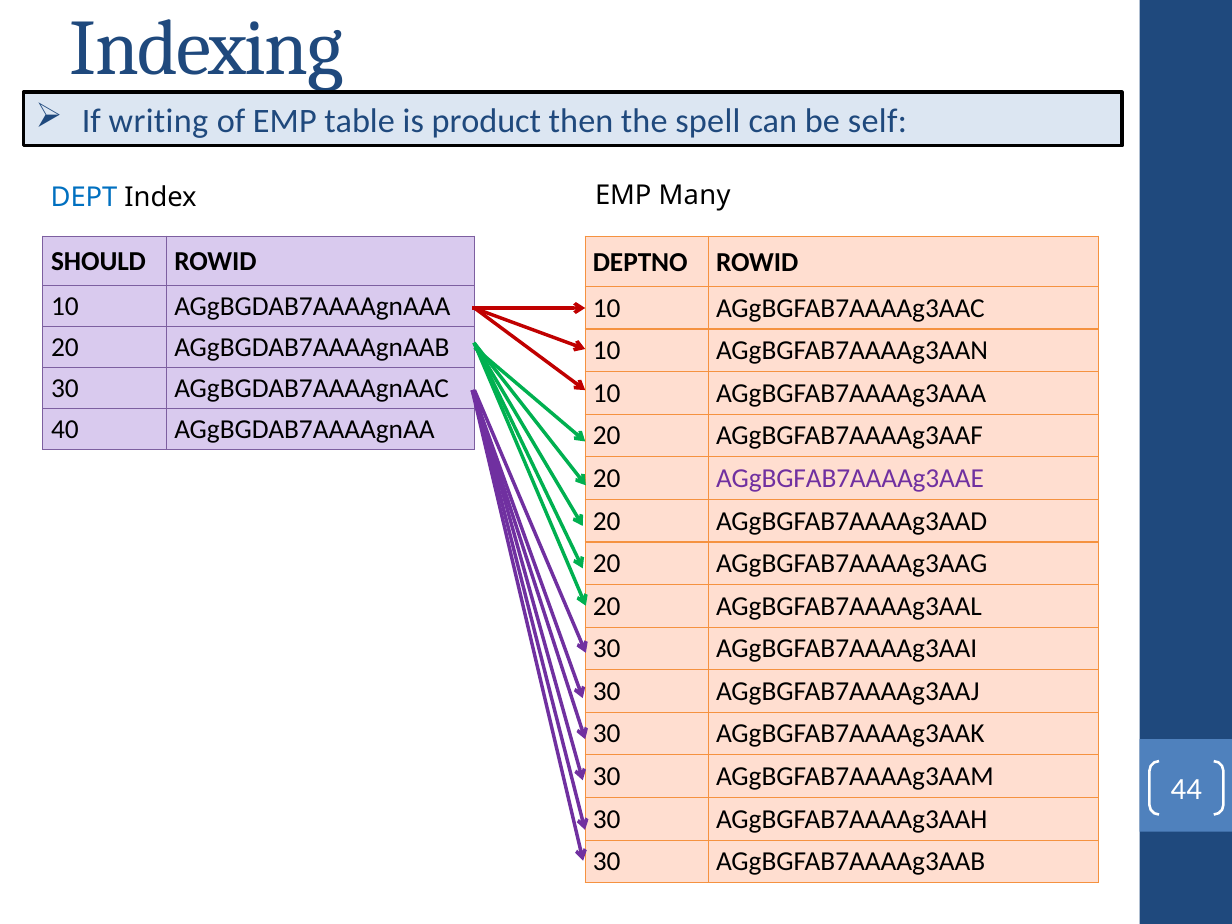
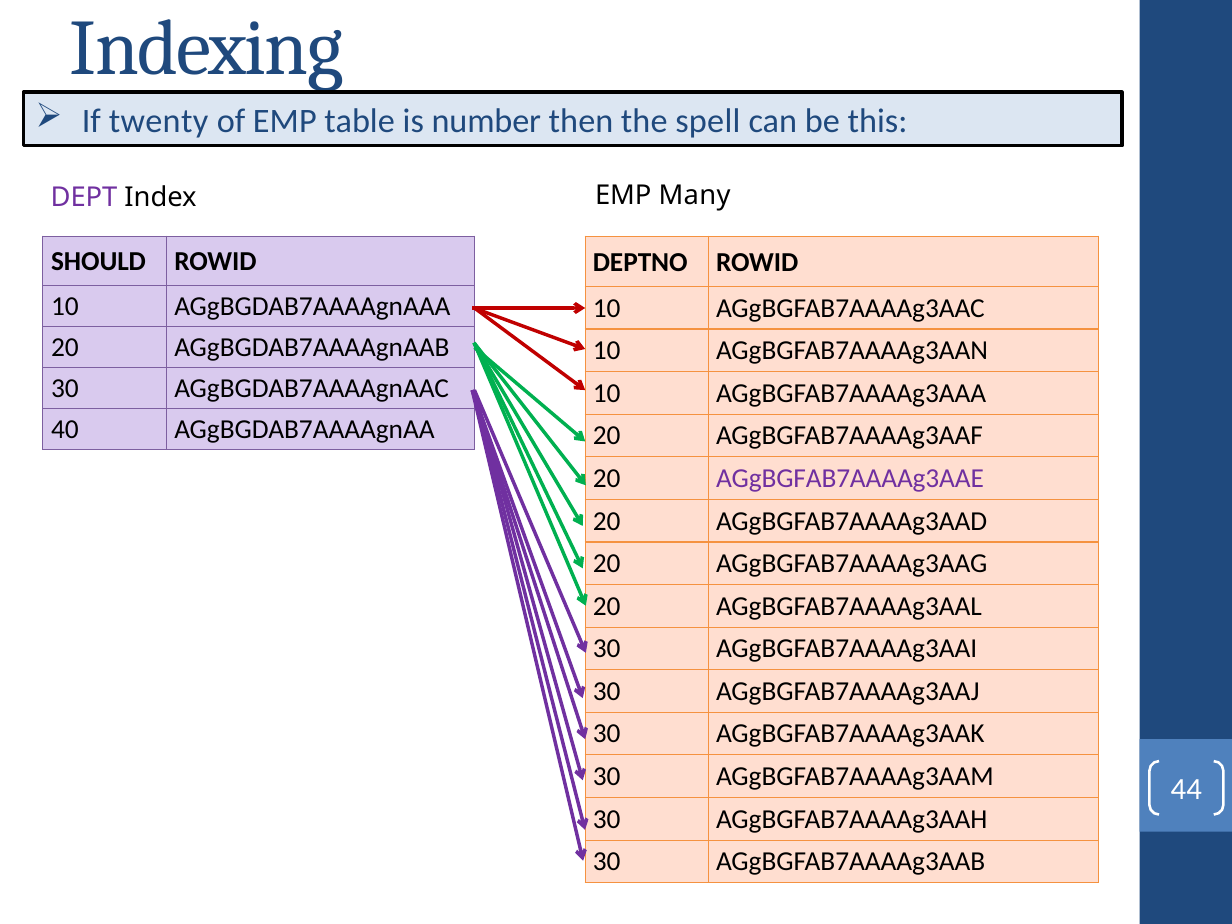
writing: writing -> twenty (159, 121)
product: product -> number (486, 121)
self: self -> this (878, 121)
DEPT colour: blue -> purple (84, 198)
